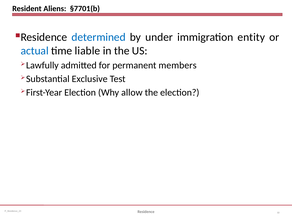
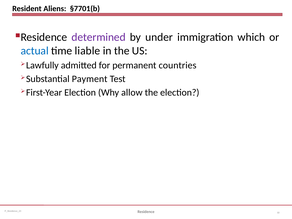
determined colour: blue -> purple (99, 37)
entity: entity -> which (251, 37)
members: members -> countries (178, 65)
Exclusive: Exclusive -> Payment (90, 79)
